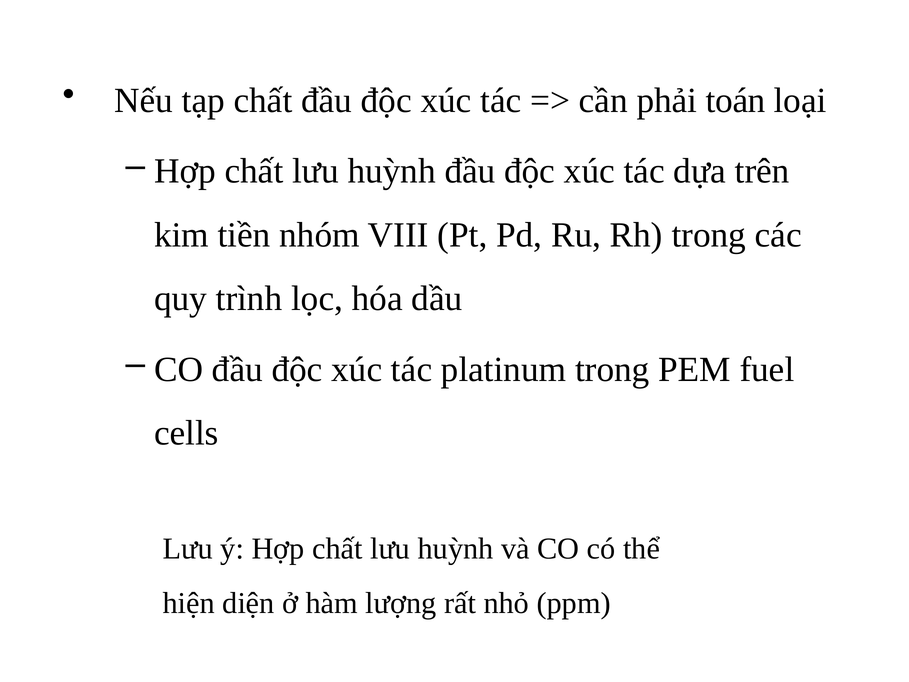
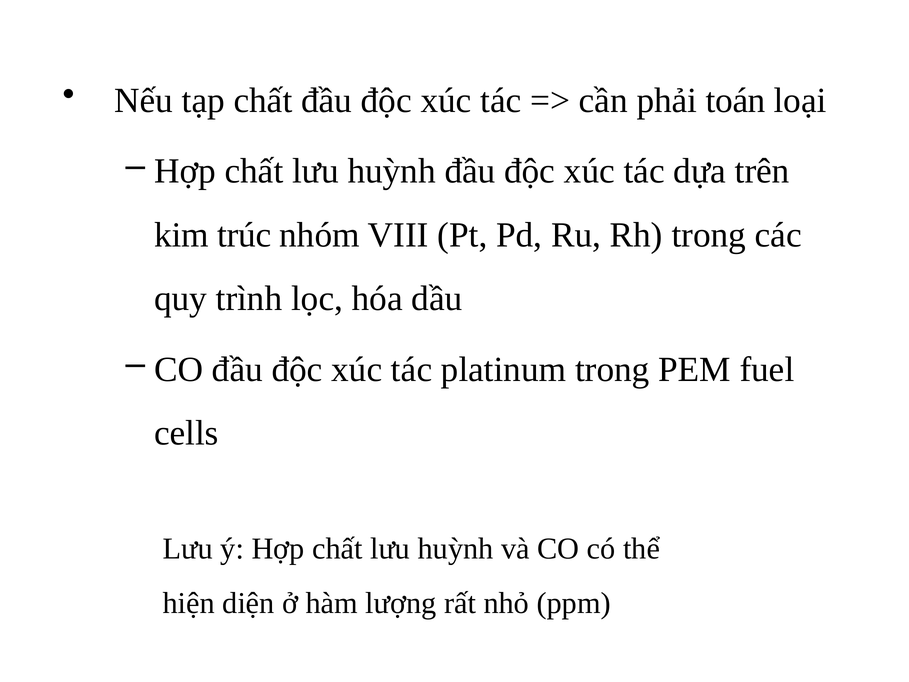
tiền: tiền -> trúc (244, 235)
